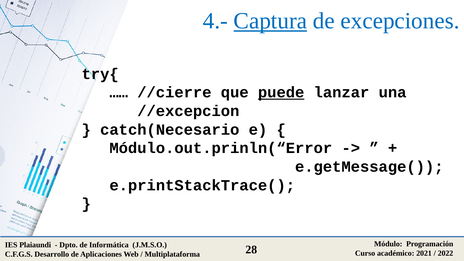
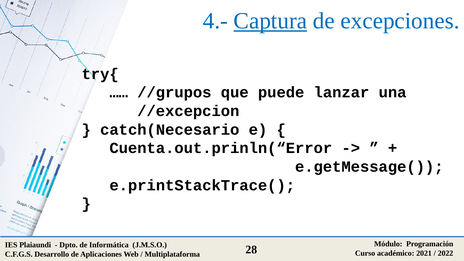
//cierre: //cierre -> //grupos (174, 92)
puede underline: present -> none (281, 92)
Módulo.out.prinln(“Error: Módulo.out.prinln(“Error -> Cuenta.out.prinln(“Error (221, 148)
